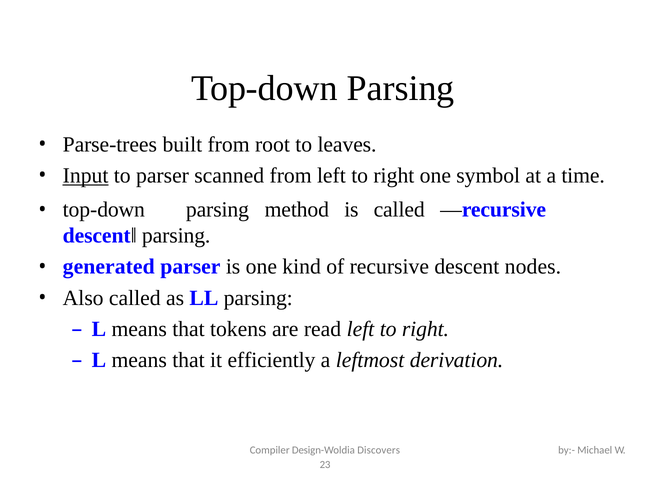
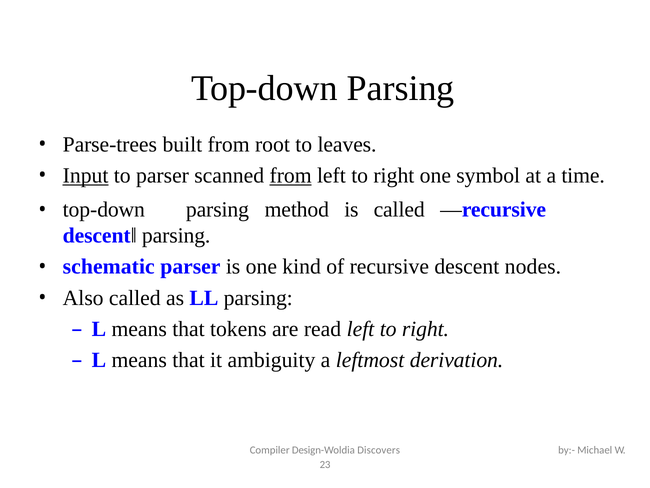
from underline: none -> present (291, 175)
generated: generated -> schematic (109, 267)
efficiently: efficiently -> ambiguity (271, 360)
